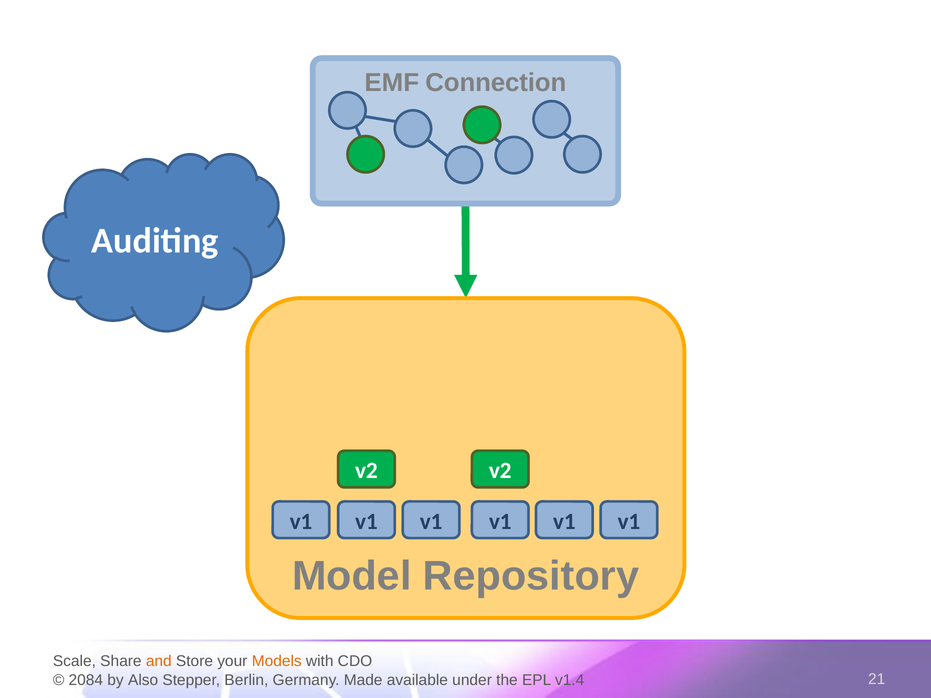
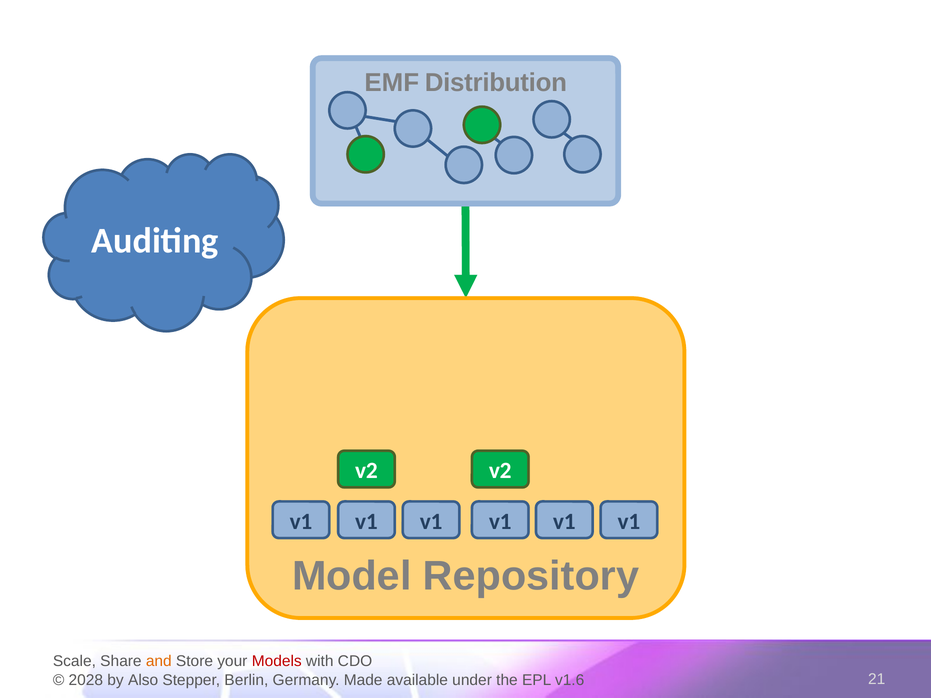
Connection: Connection -> Distribution (496, 83)
Models colour: orange -> red (277, 662)
2084: 2084 -> 2028 (86, 680)
v1.4: v1.4 -> v1.6 (570, 680)
